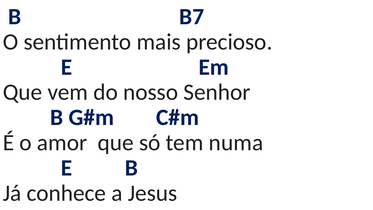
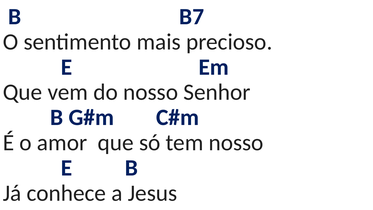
tem numa: numa -> nosso (236, 143)
